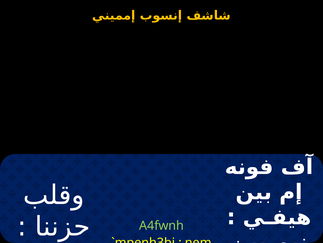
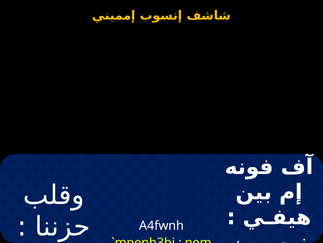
A4fwnh colour: light green -> white (162, 225)
